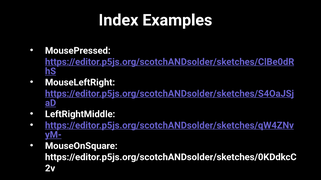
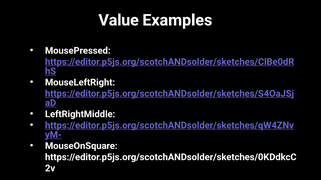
Index: Index -> Value (119, 20)
